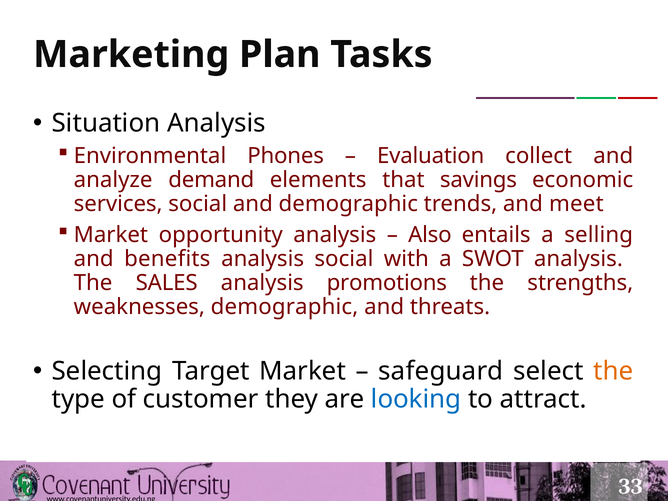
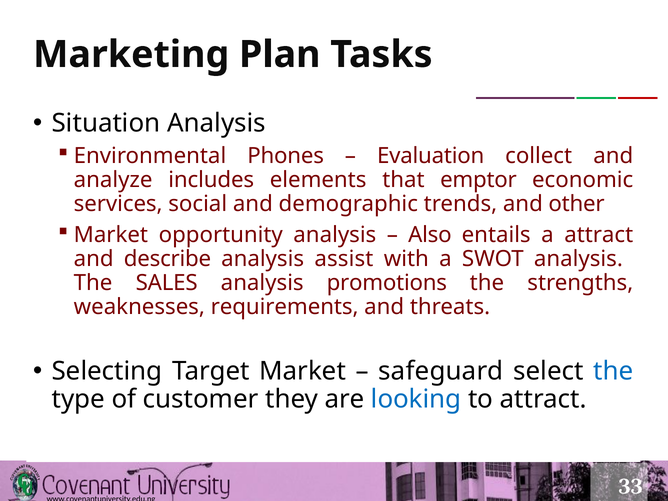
demand: demand -> includes (211, 180)
savings: savings -> emptor (478, 180)
meet: meet -> other (577, 204)
a selling: selling -> attract (599, 235)
benefits: benefits -> describe (168, 259)
analysis social: social -> assist (344, 259)
weaknesses demographic: demographic -> requirements (285, 307)
the colour: orange -> blue (613, 371)
